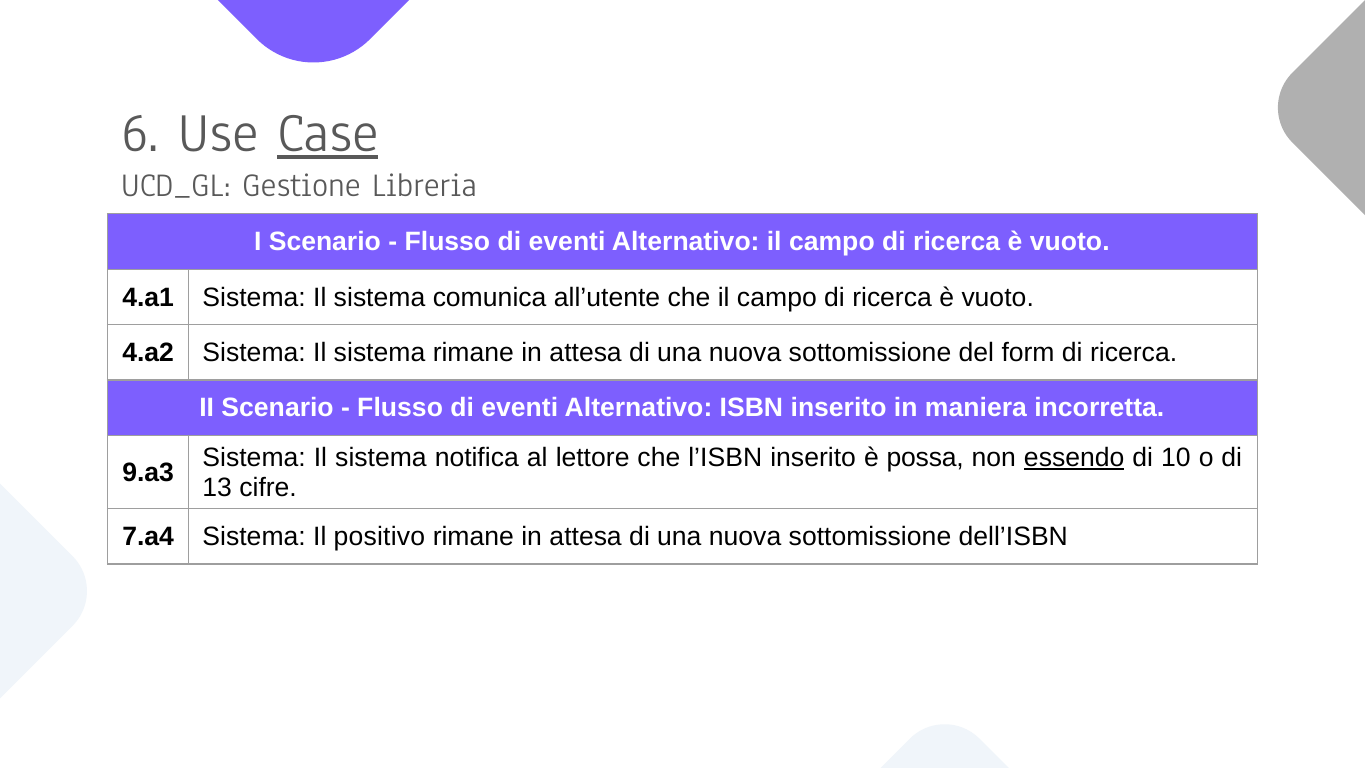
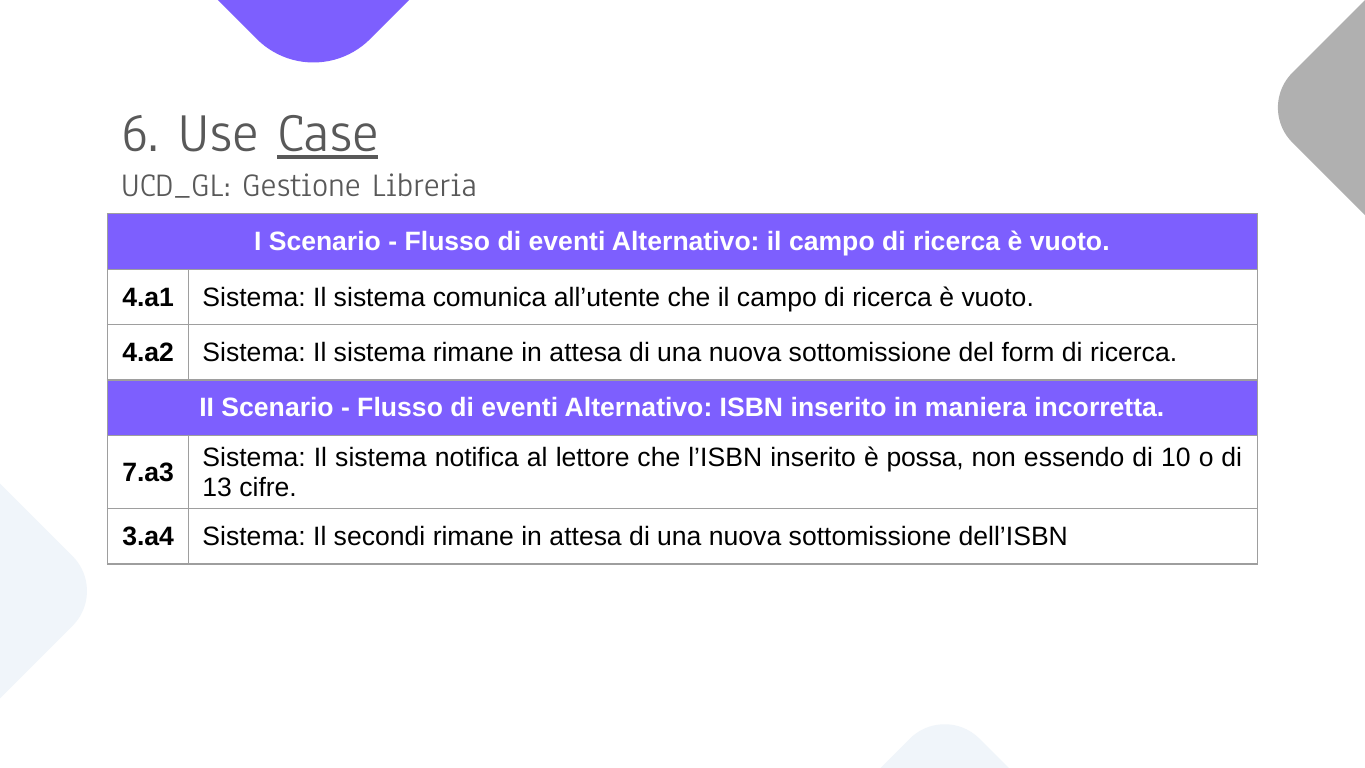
essendo underline: present -> none (1074, 457)
9.a3: 9.a3 -> 7.a3 (148, 472)
7.a4: 7.a4 -> 3.a4 (148, 537)
positivo: positivo -> secondi (379, 537)
